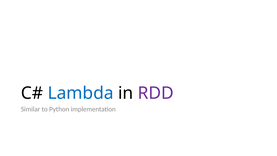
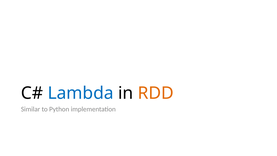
RDD colour: purple -> orange (156, 93)
